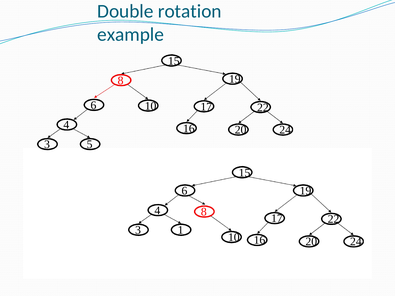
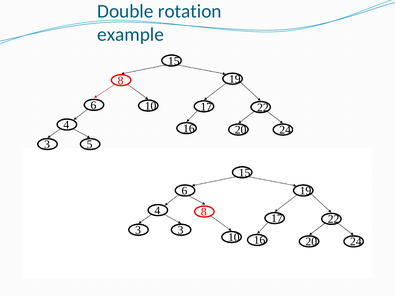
3 1: 1 -> 3 (181, 230)
